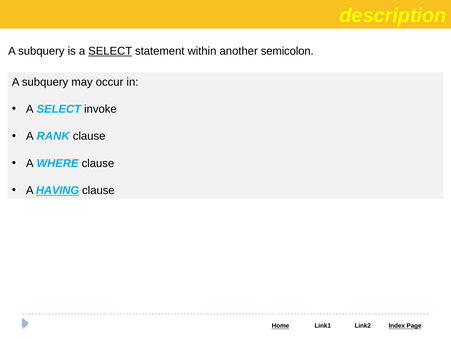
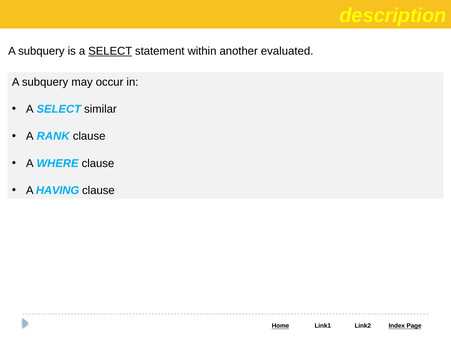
semicolon: semicolon -> evaluated (287, 51)
invoke: invoke -> similar (100, 109)
HAVING underline: present -> none (58, 190)
